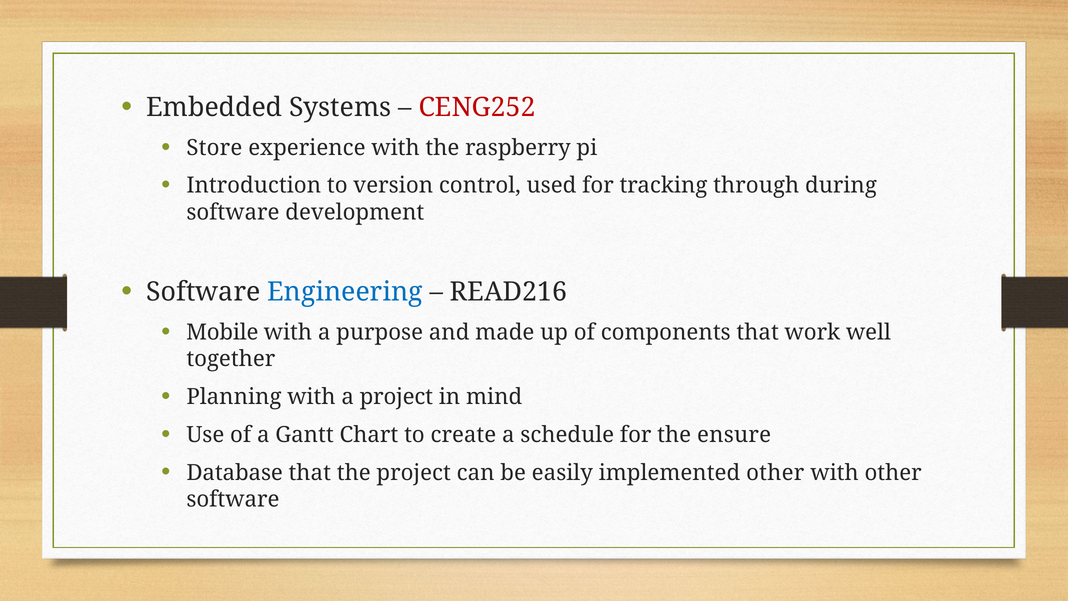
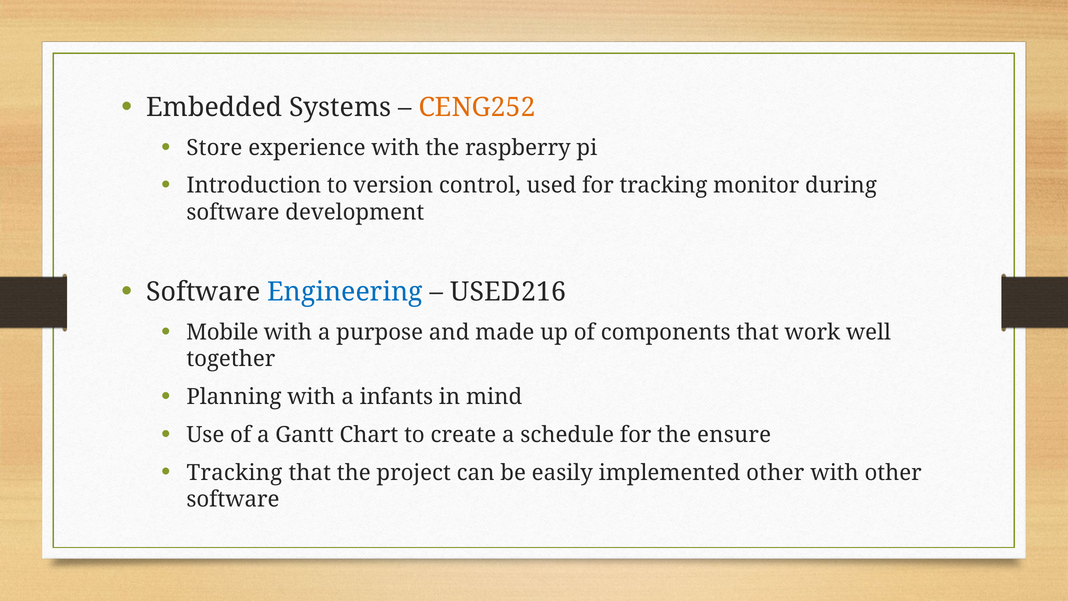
CENG252 colour: red -> orange (477, 107)
through: through -> monitor (756, 186)
READ216: READ216 -> USED216 (508, 292)
a project: project -> infants (396, 397)
Database: Database -> Tracking (234, 472)
